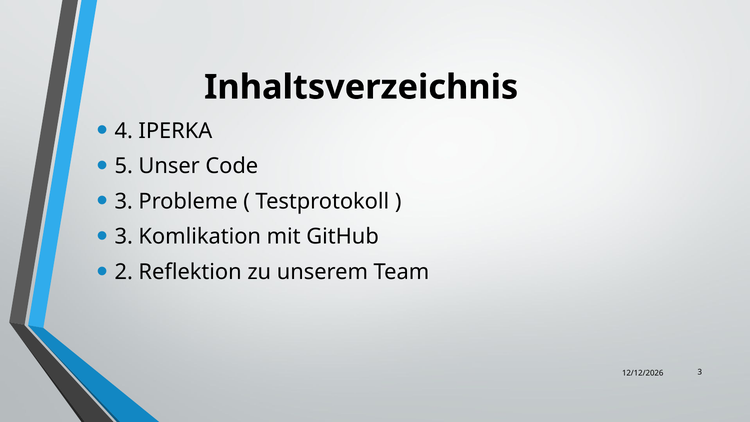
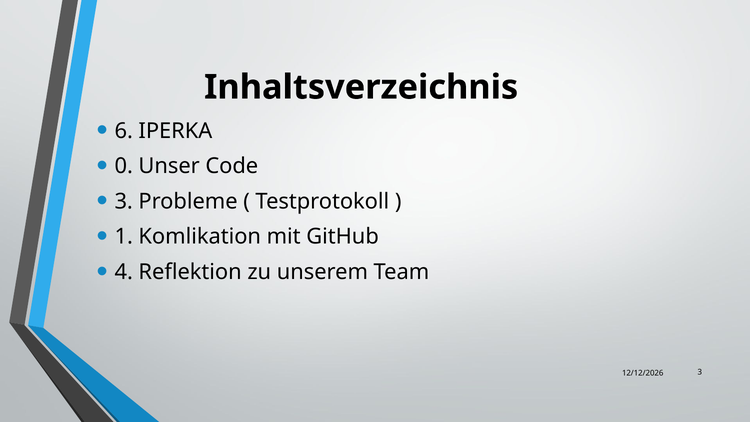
4: 4 -> 6 (124, 131)
5: 5 -> 0 (124, 166)
3: 3 -> 1 (124, 237)
2: 2 -> 4 (124, 272)
